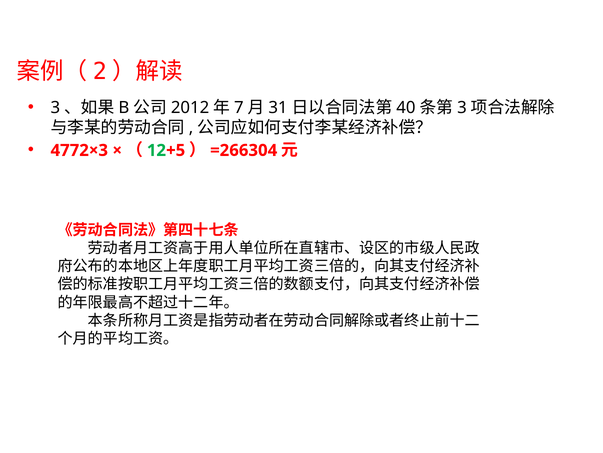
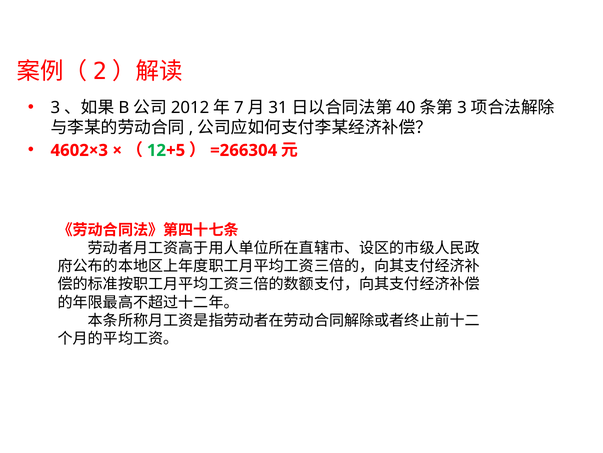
4772×3: 4772×3 -> 4602×3 (79, 150)
